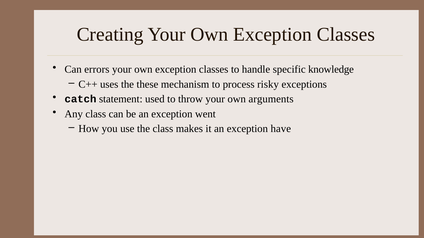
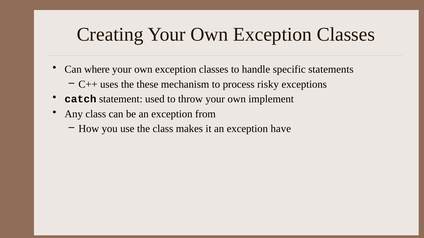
errors: errors -> where (97, 70)
knowledge: knowledge -> statements (331, 70)
arguments: arguments -> implement (271, 99)
went: went -> from (205, 114)
